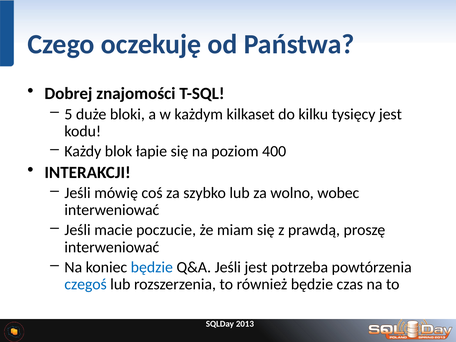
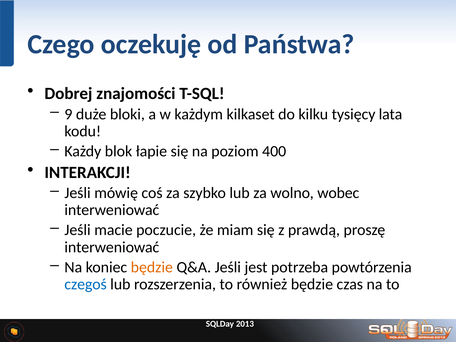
5: 5 -> 9 (68, 114)
tysięcy jest: jest -> lata (390, 114)
będzie colour: blue -> orange (152, 267)
